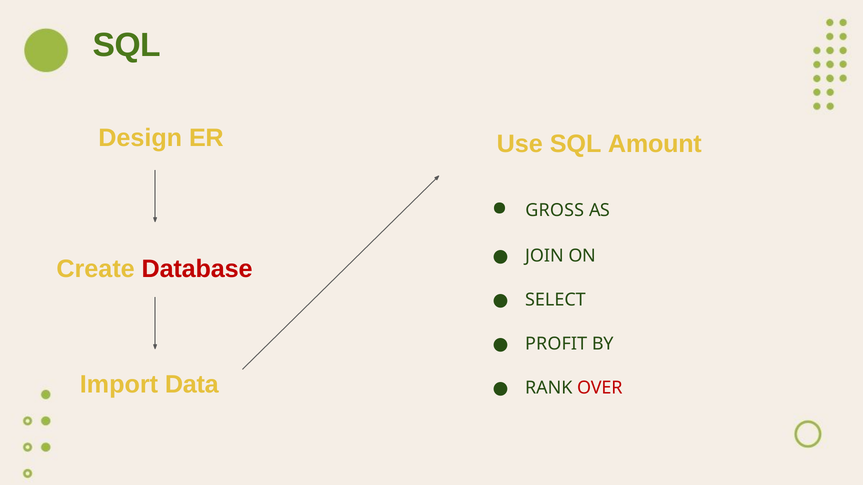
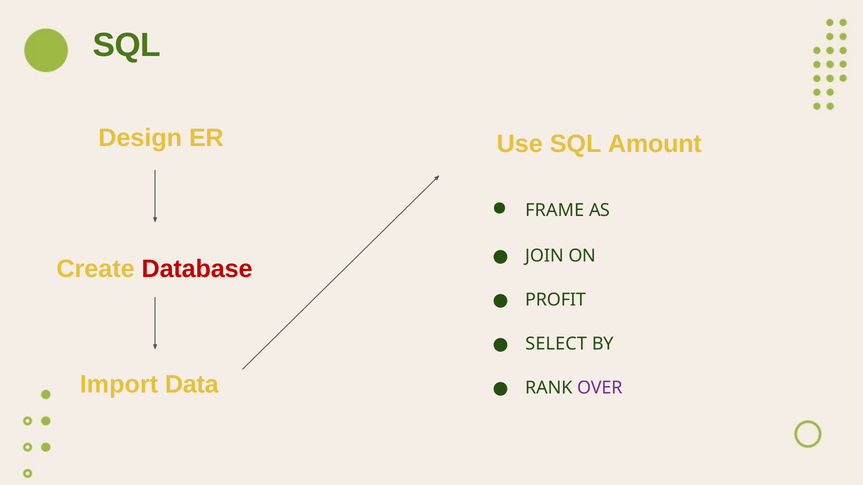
GROSS: GROSS -> FRAME (555, 210)
SELECT: SELECT -> PROFIT (555, 300)
PROFIT: PROFIT -> SELECT (556, 344)
OVER colour: red -> purple (600, 388)
